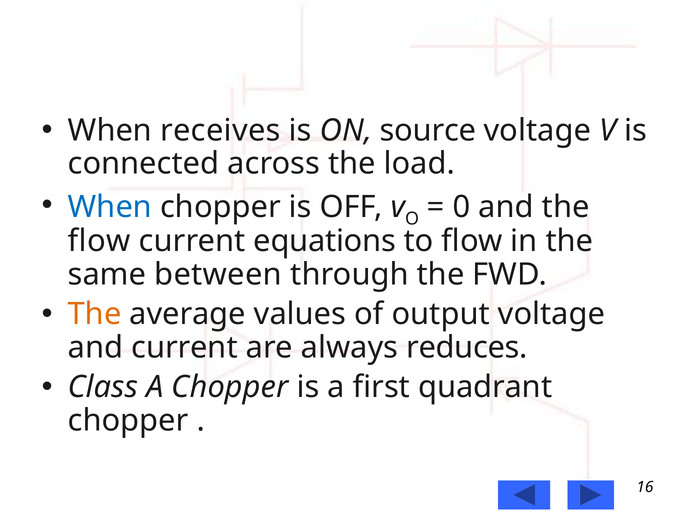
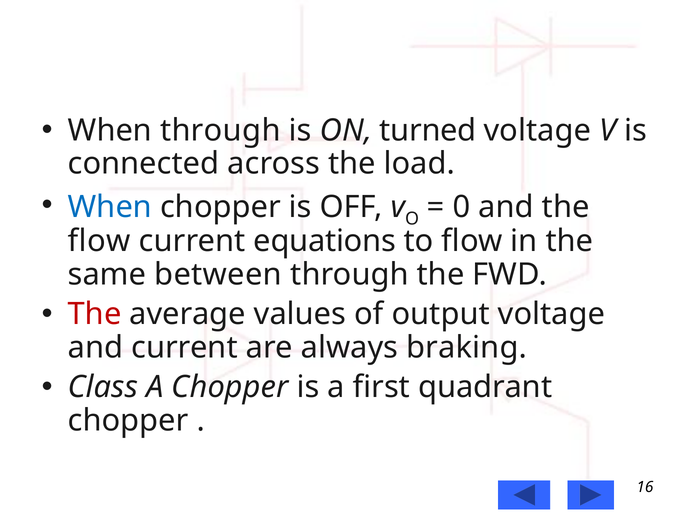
When receives: receives -> through (220, 130)
source: source -> turned (428, 130)
The colour: orange -> red (95, 314)
reduces: reduces -> braking (467, 348)
